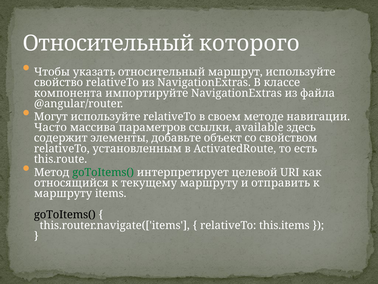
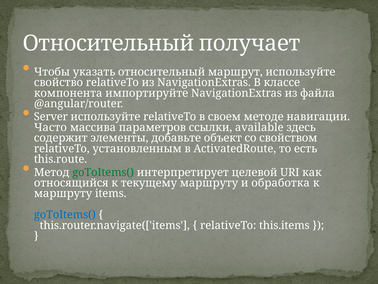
которого: которого -> получает (249, 43)
Могут: Могут -> Server (51, 117)
отправить: отправить -> обработка (281, 183)
goToItems( colour: black -> blue (65, 214)
